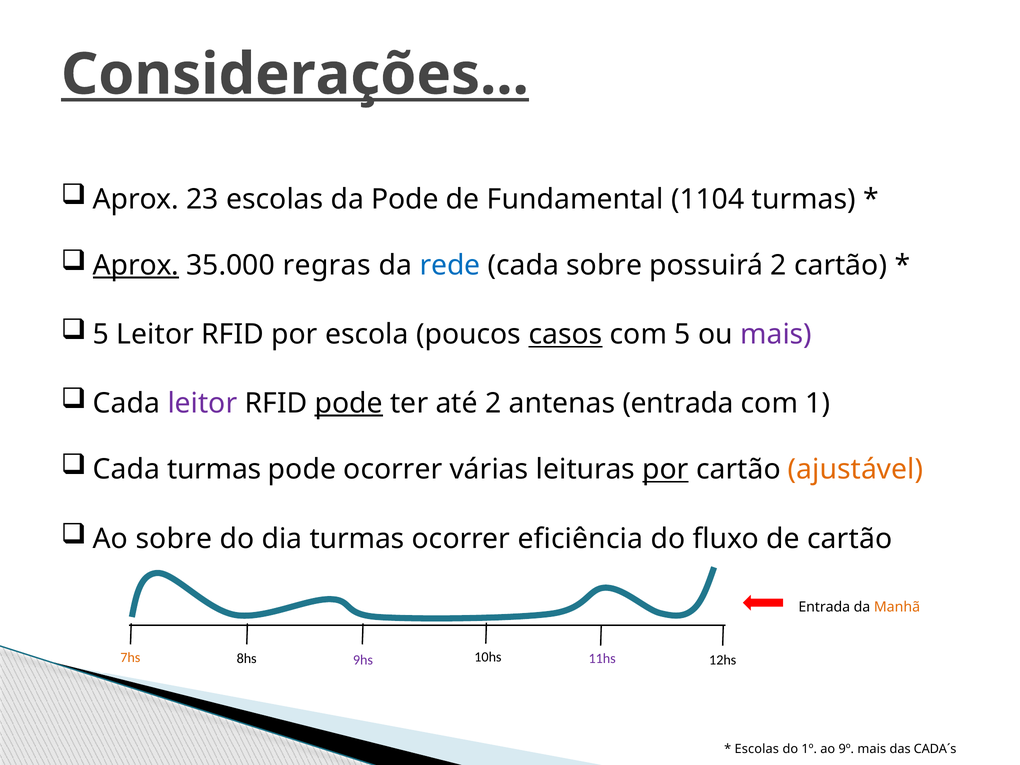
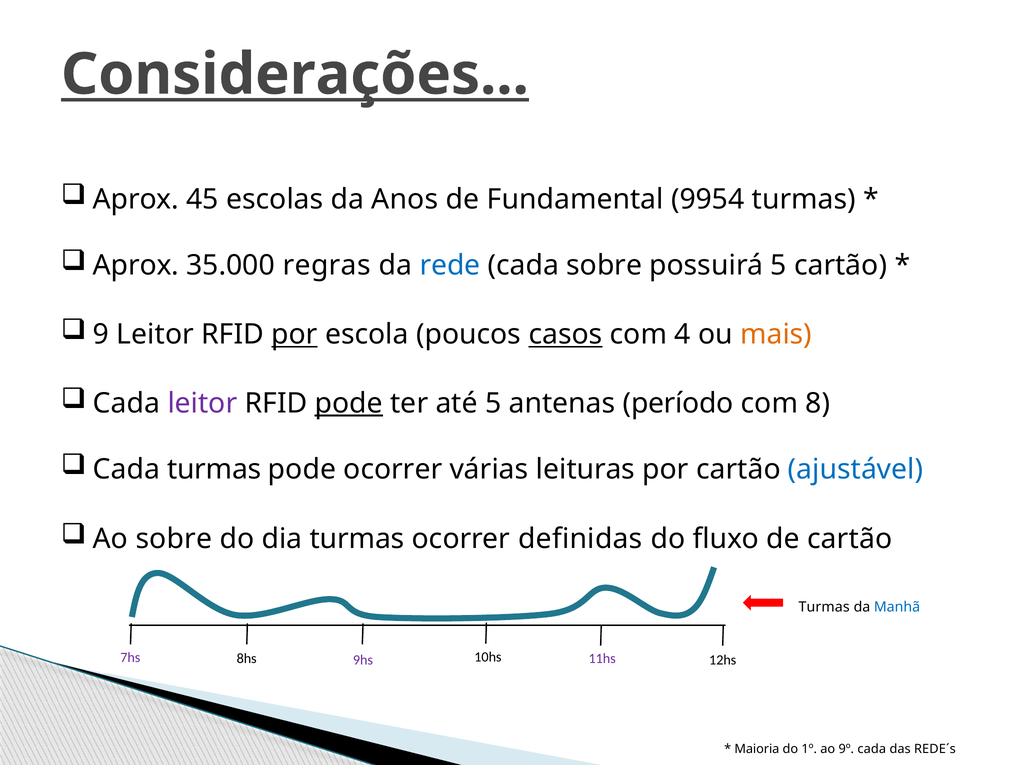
23: 23 -> 45 (202, 200)
da Pode: Pode -> Anos (405, 200)
1104: 1104 -> 9954 (708, 200)
Aprox underline: present -> none (136, 265)
possuirá 2: 2 -> 5 (778, 265)
5: 5 -> 9 (101, 335)
por underline: none -> present (294, 335)
com 5: 5 -> 4 (683, 335)
mais colour: purple -> orange (776, 335)
até 2: 2 -> 5 (493, 403)
antenas entrada: entrada -> período (678, 403)
1: 1 -> 8 (818, 403)
por underline: present -> none (666, 470)
ajustável colour: orange -> blue (856, 470)
eficiência: eficiência -> definidas (580, 539)
Entrada: Entrada -> Turmas (824, 607)
Manhã colour: orange -> blue (897, 607)
7hs colour: orange -> purple (130, 658)
Escolas: Escolas -> Maioria (757, 749)
9º mais: mais -> cada (872, 749)
CADA´s: CADA´s -> REDE´s (935, 749)
